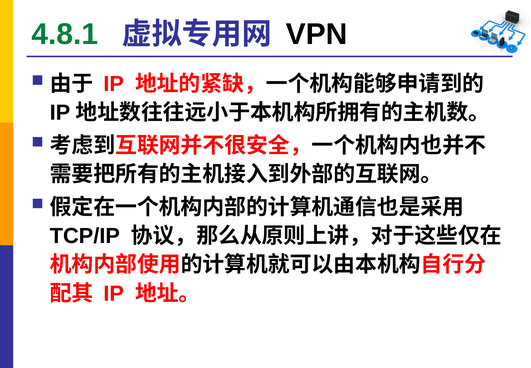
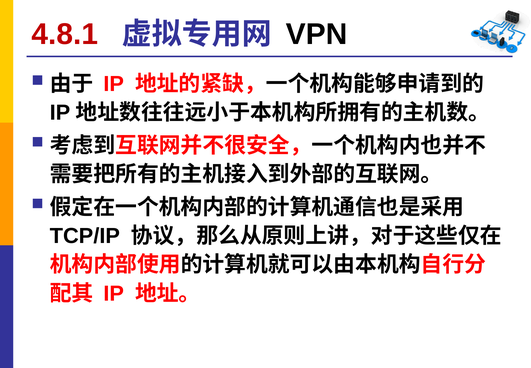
4.8.1 colour: green -> red (65, 34)
